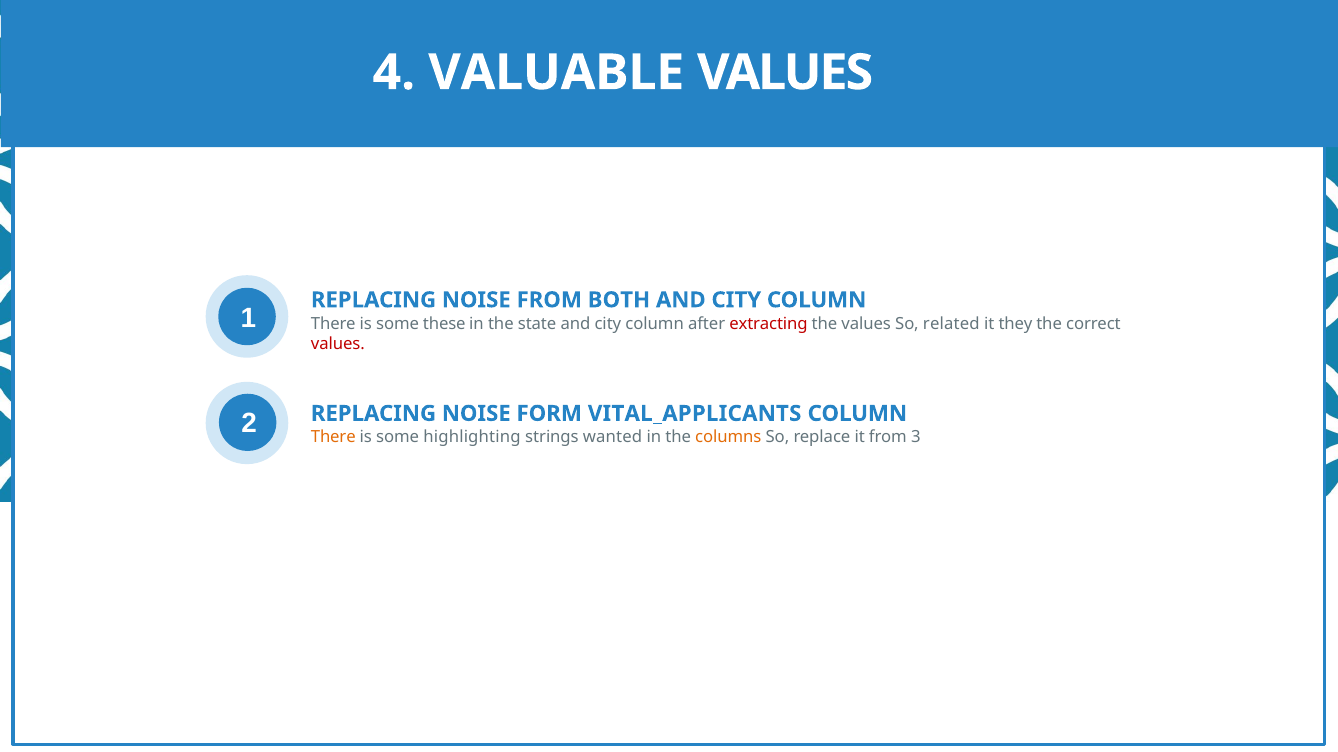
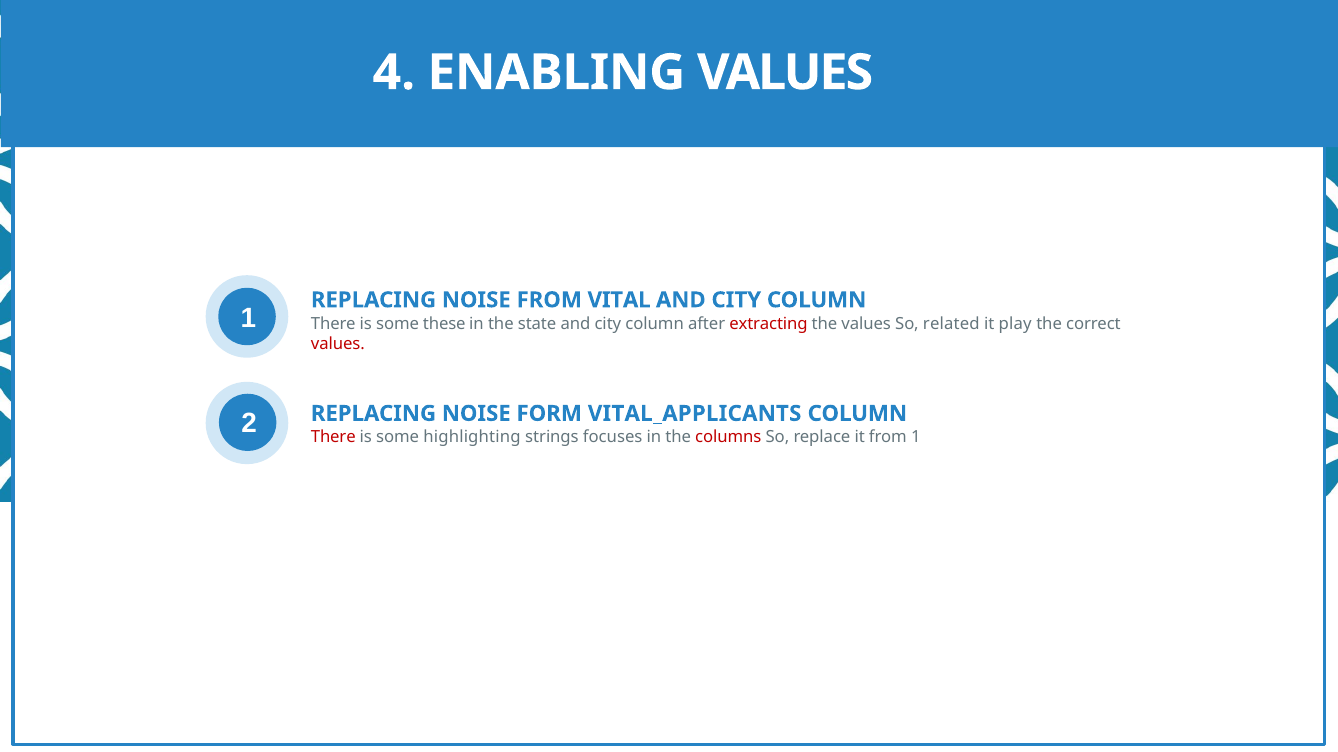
VALUABLE: VALUABLE -> ENABLING (556, 73)
BOTH: BOTH -> VITAL (619, 300)
they: they -> play (1015, 324)
There colour: orange -> red (333, 438)
wanted: wanted -> focuses (613, 438)
columns colour: orange -> red (728, 438)
from 3: 3 -> 1 (916, 438)
